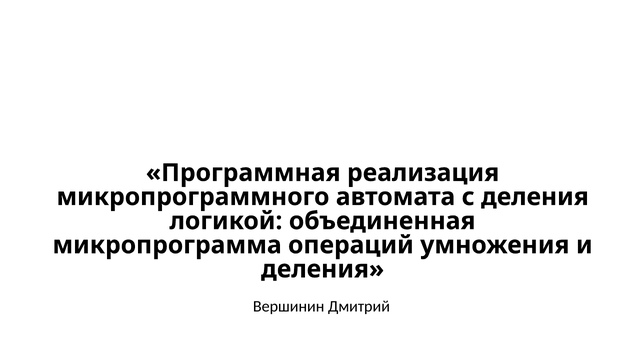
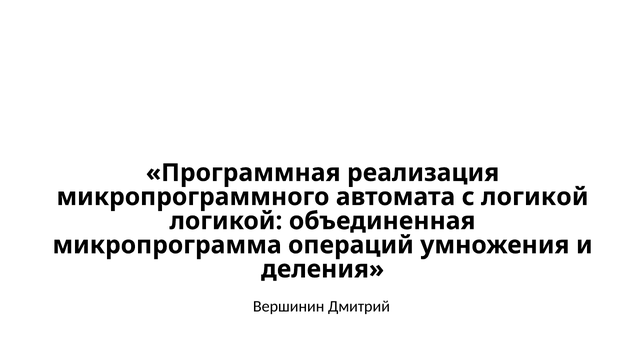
с деления: деления -> логикой (535, 197)
